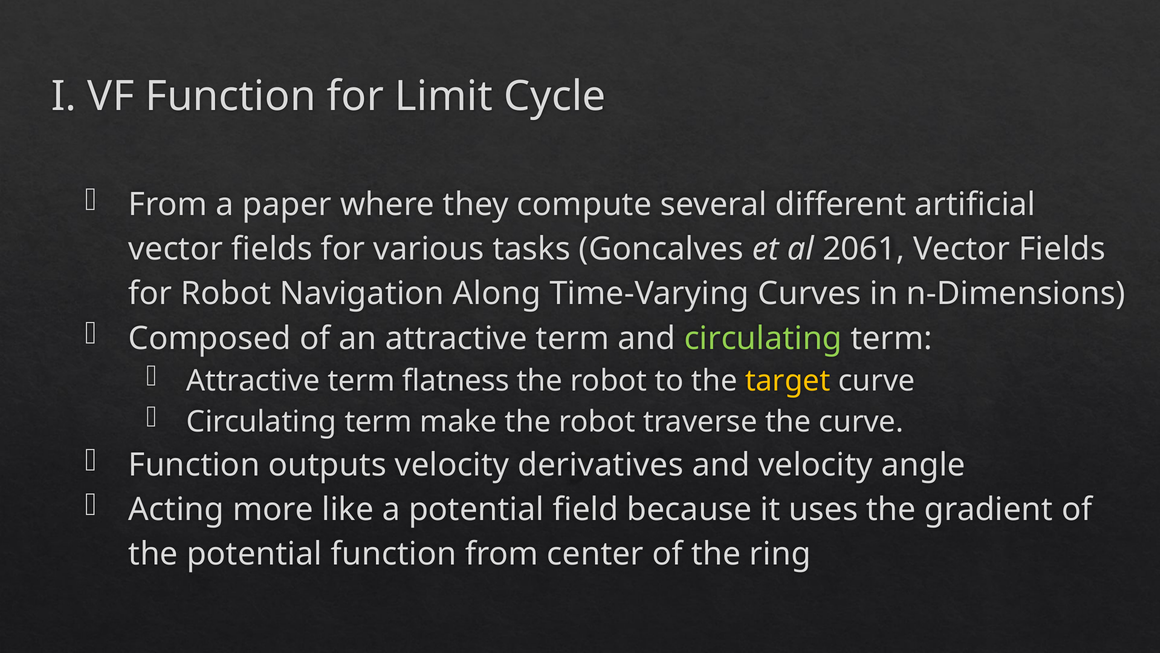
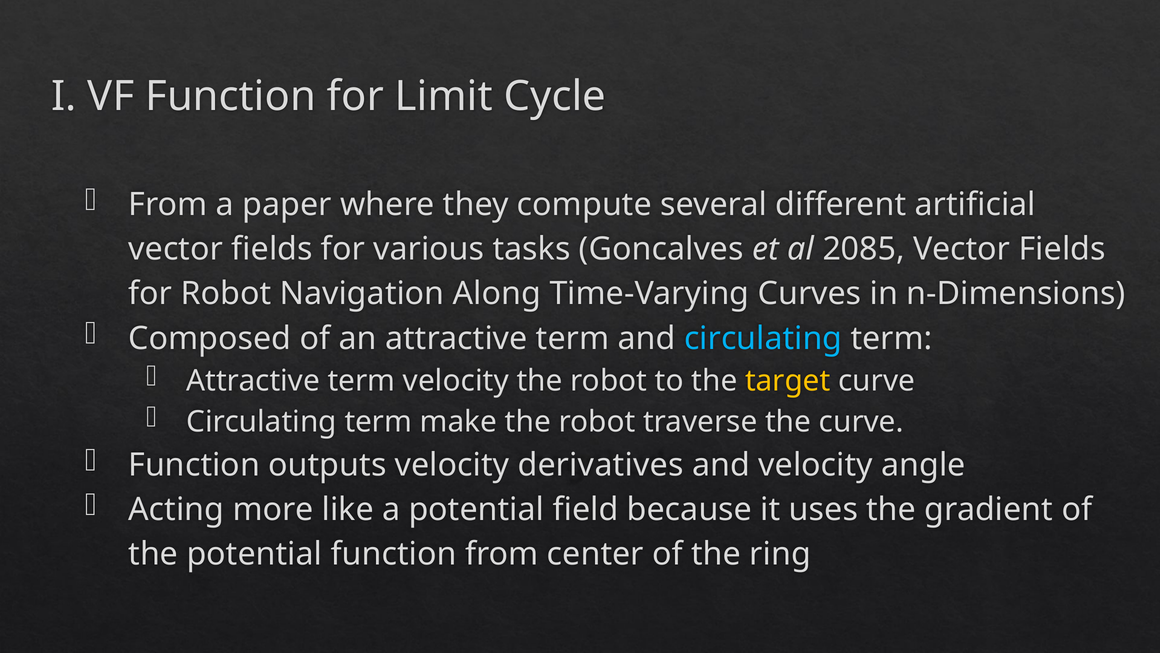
2061: 2061 -> 2085 (864, 249)
circulating colour: light green -> light blue (763, 338)
term flatness: flatness -> velocity (456, 380)
